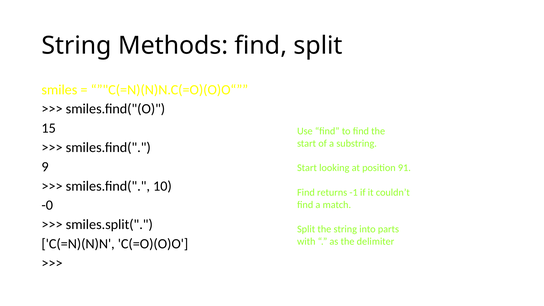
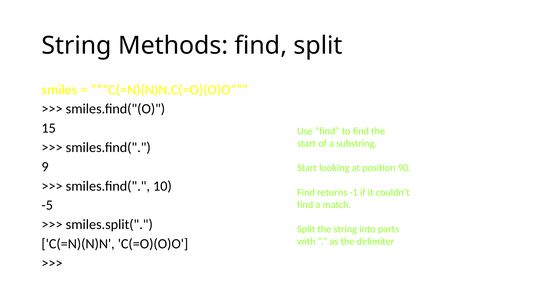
91: 91 -> 90 (404, 168)
-0: -0 -> -5 (47, 205)
